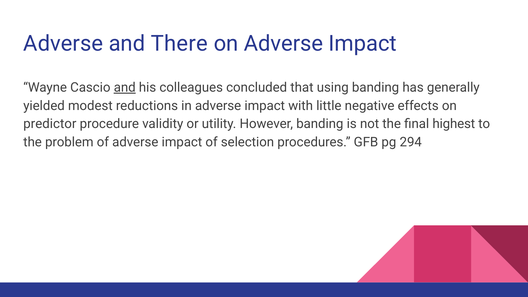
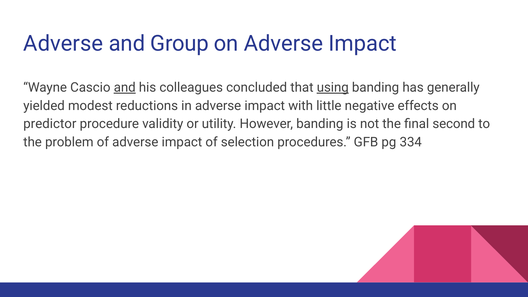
There: There -> Group (180, 44)
using underline: none -> present (333, 88)
highest: highest -> second (454, 124)
294: 294 -> 334 (411, 142)
